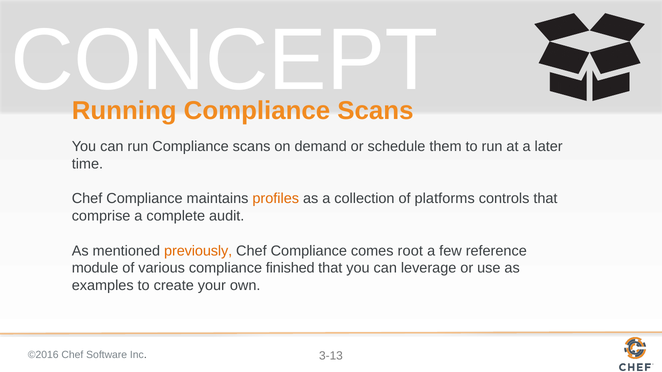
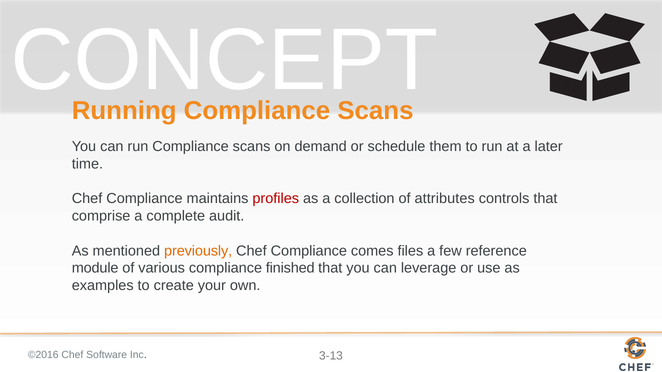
profiles colour: orange -> red (276, 199)
platforms: platforms -> attributes (445, 199)
root: root -> files (410, 251)
